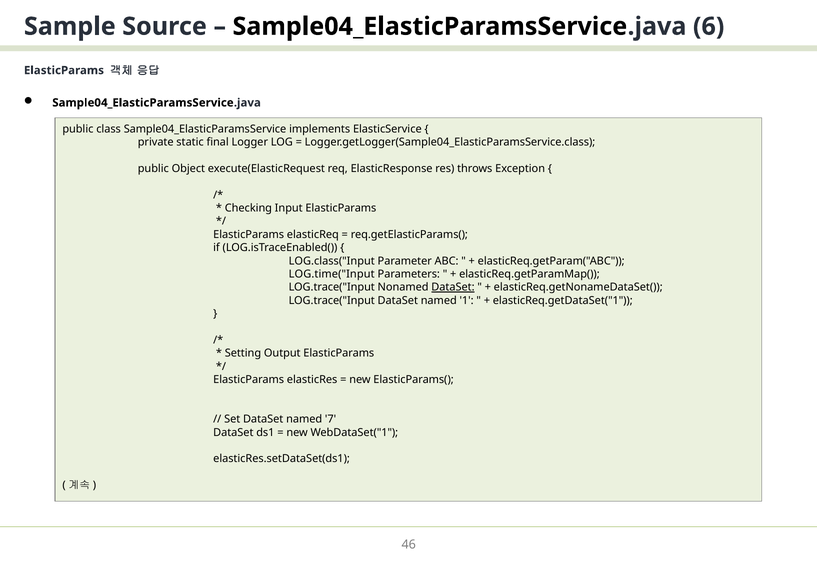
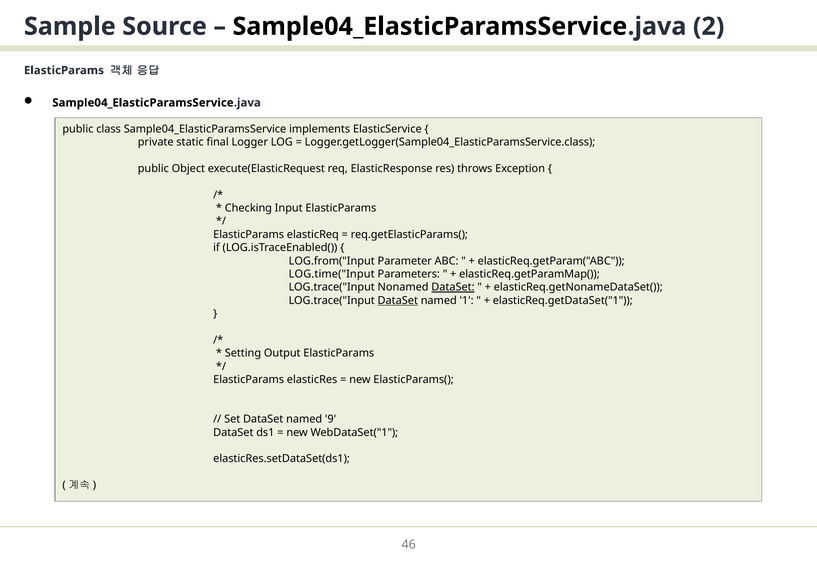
6: 6 -> 2 (709, 26)
LOG.class("Input: LOG.class("Input -> LOG.from("Input (332, 261)
DataSet underline: none -> present (398, 300)
7: 7 -> 9 (331, 419)
